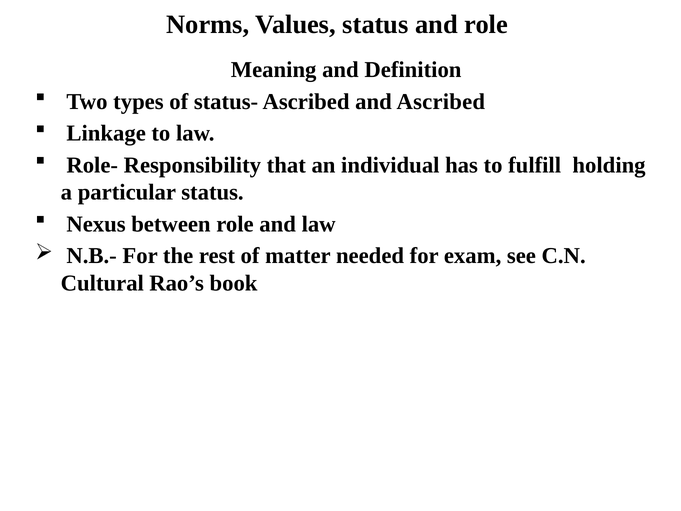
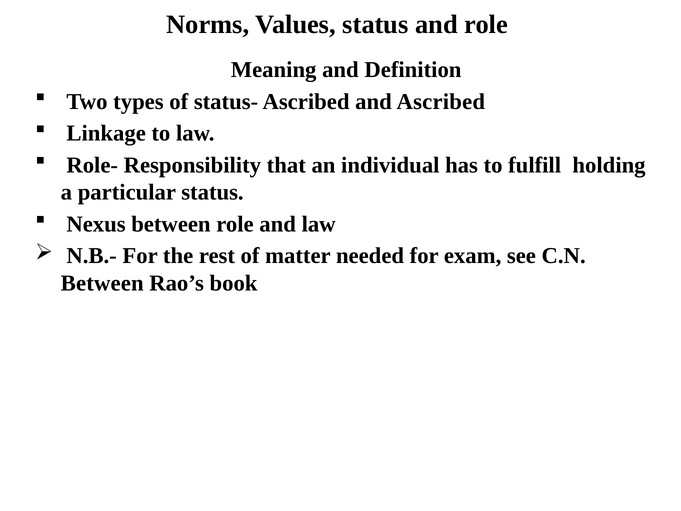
Cultural: Cultural -> Between (102, 283)
